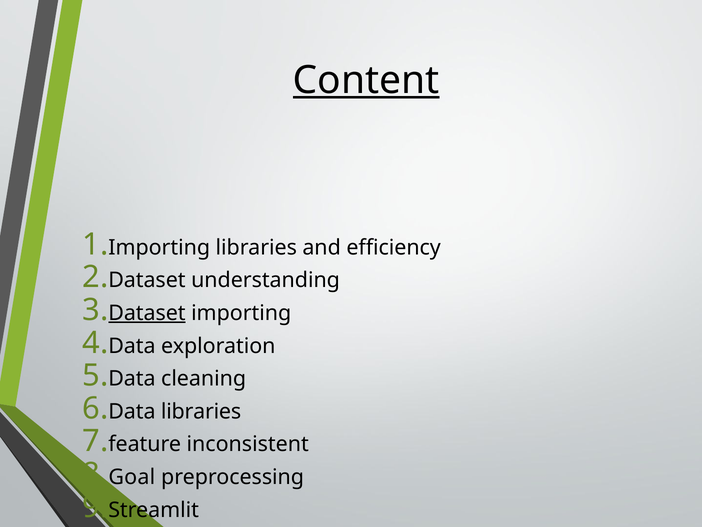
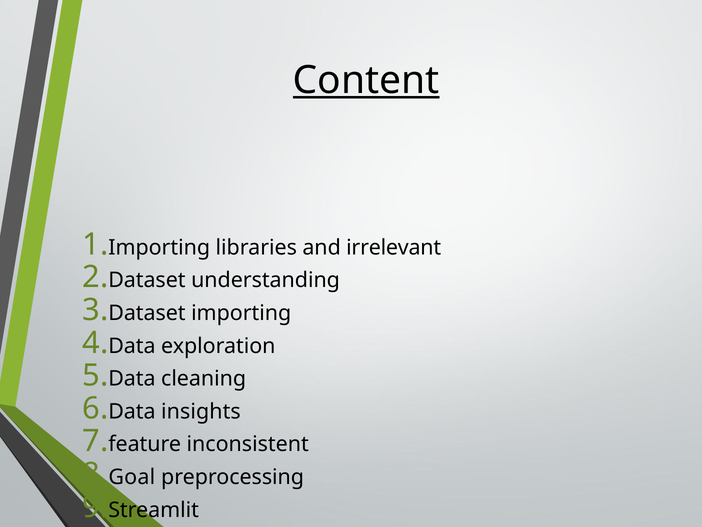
efficiency: efficiency -> irrelevant (394, 247)
Dataset underline: present -> none (147, 313)
Data libraries: libraries -> insights (201, 411)
